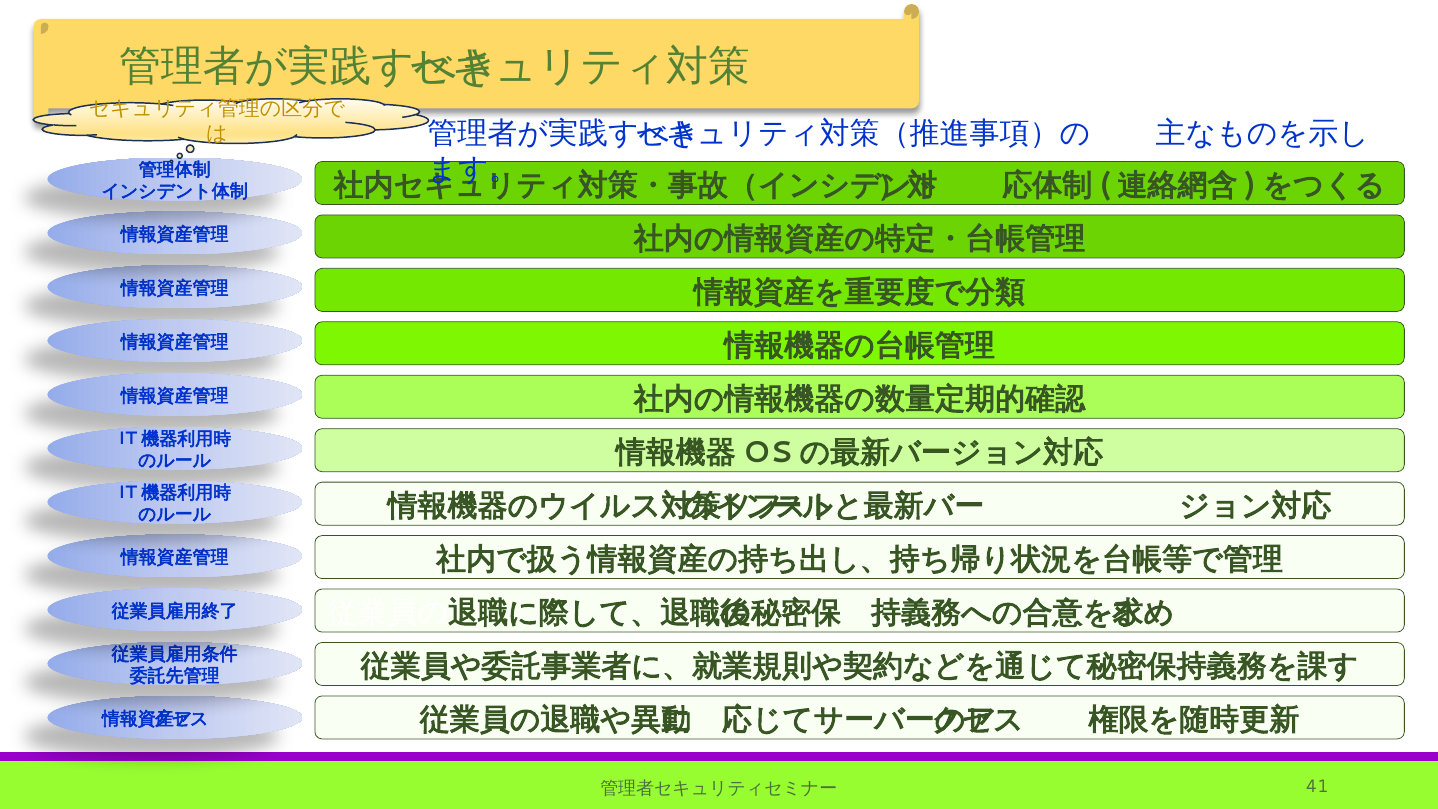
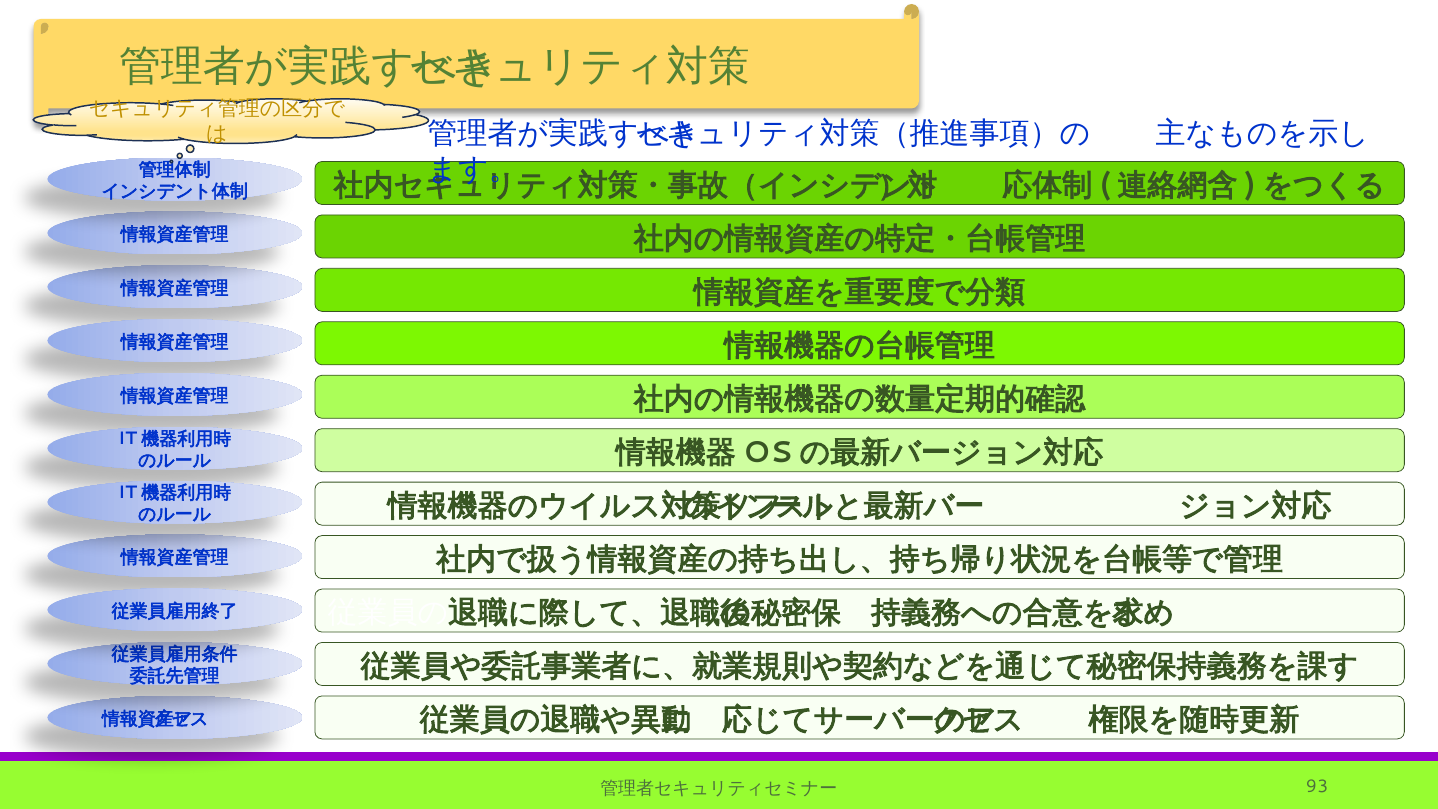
41: 41 -> 93 (1317, 787)
